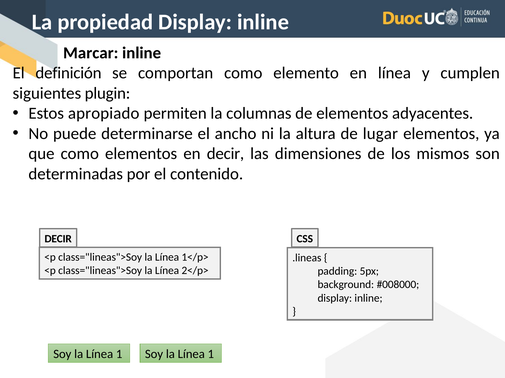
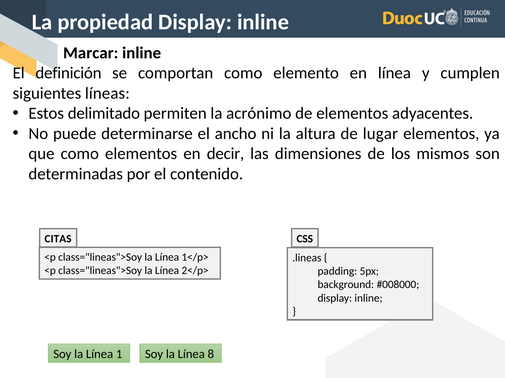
plugin: plugin -> líneas (107, 93)
apropiado: apropiado -> delimitado (104, 114)
columnas: columnas -> acrónimo (259, 114)
DECIR: DECIR -> CITAS (58, 239)
1: 1 -> 8 (211, 355)
